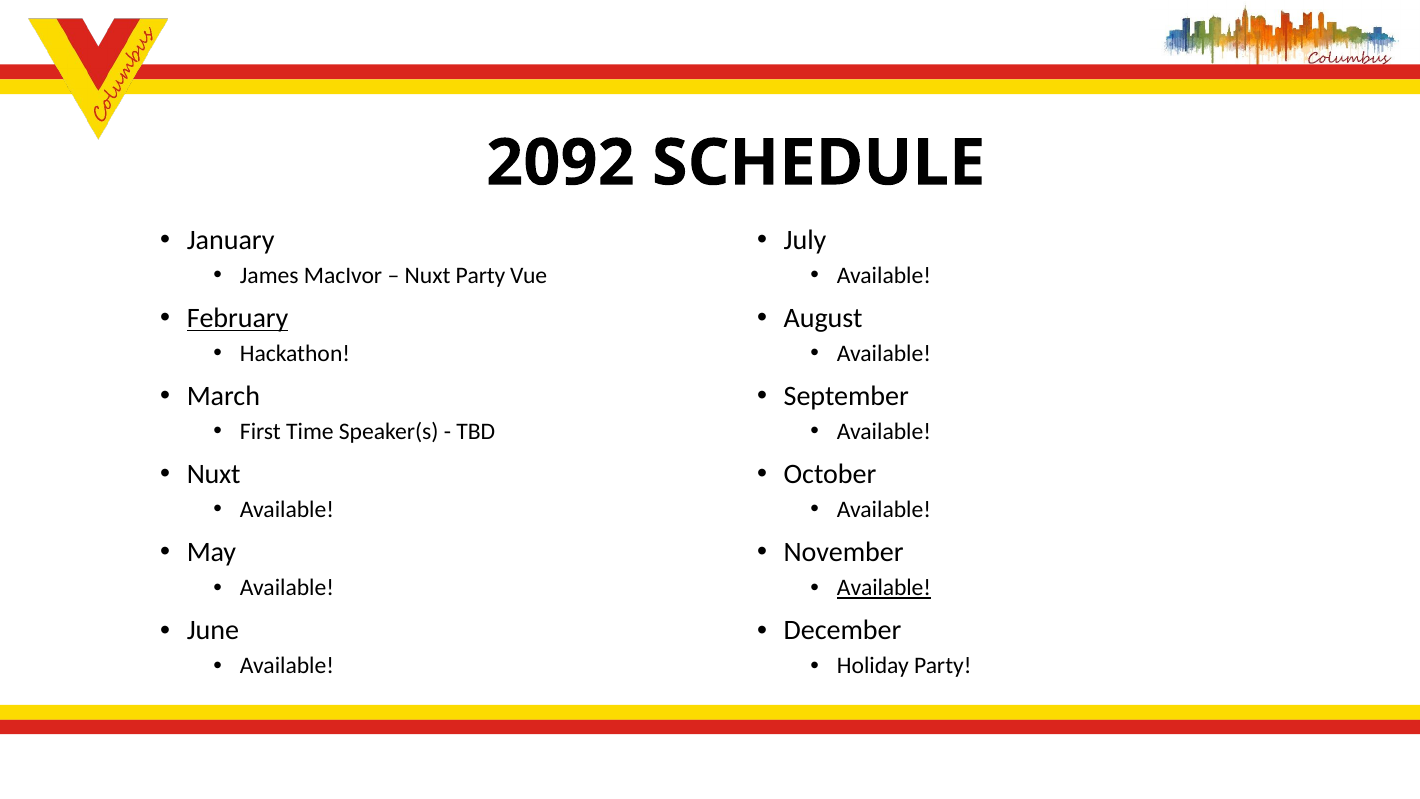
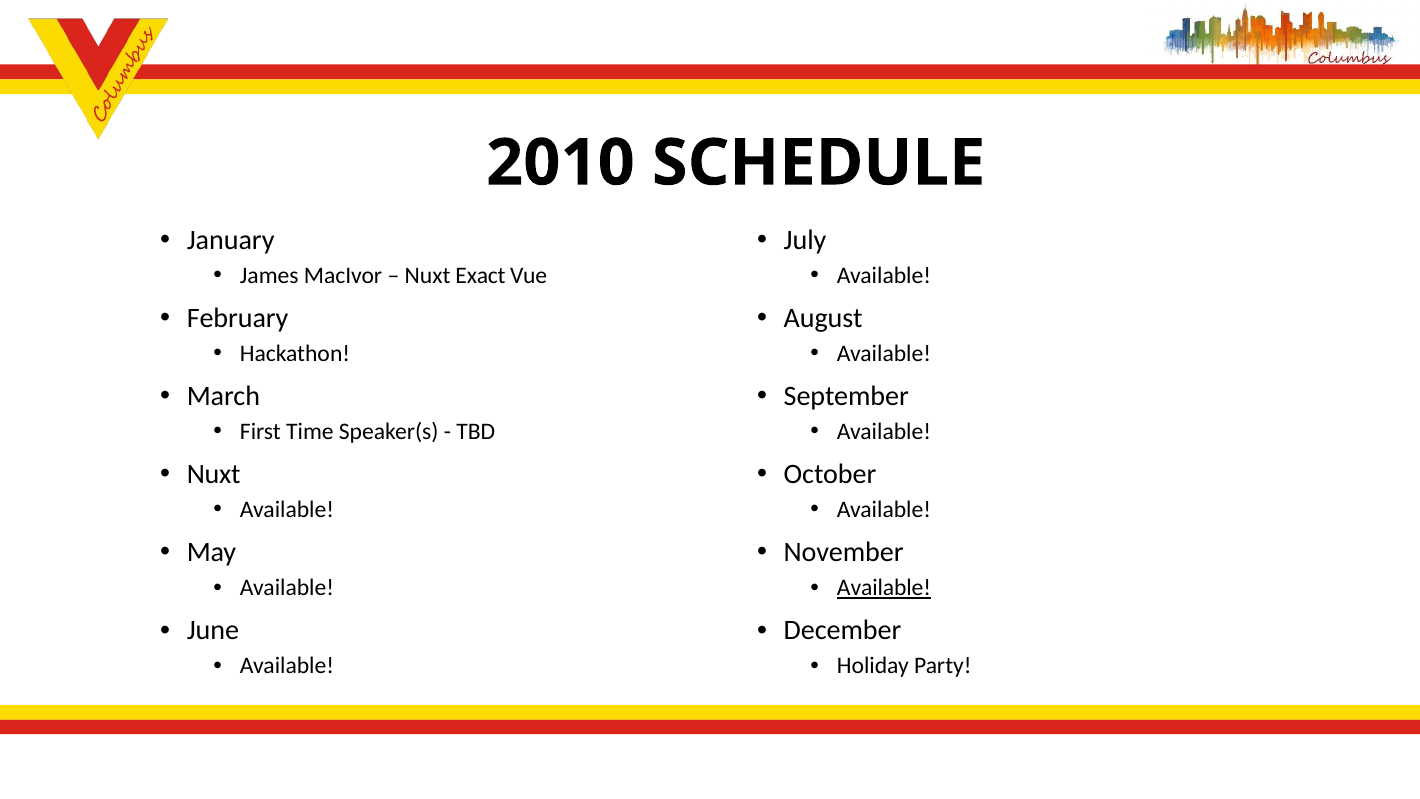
2092: 2092 -> 2010 (560, 163)
Nuxt Party: Party -> Exact (480, 276)
February underline: present -> none (238, 318)
